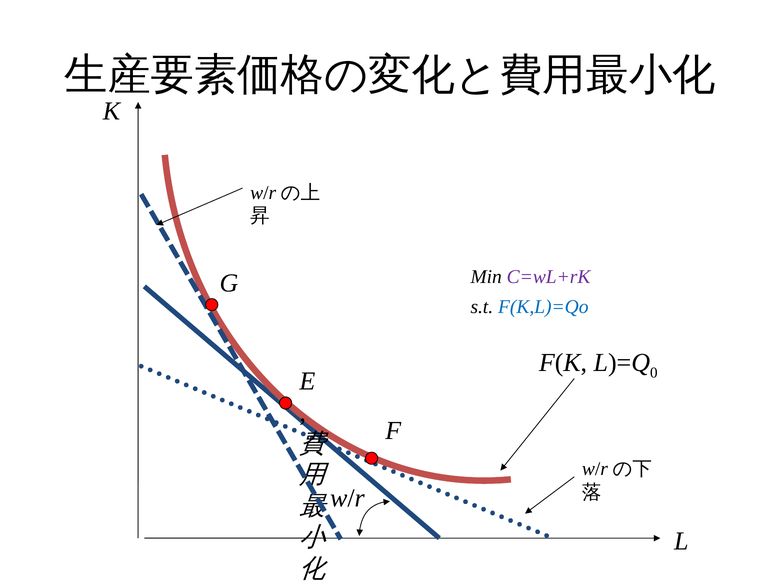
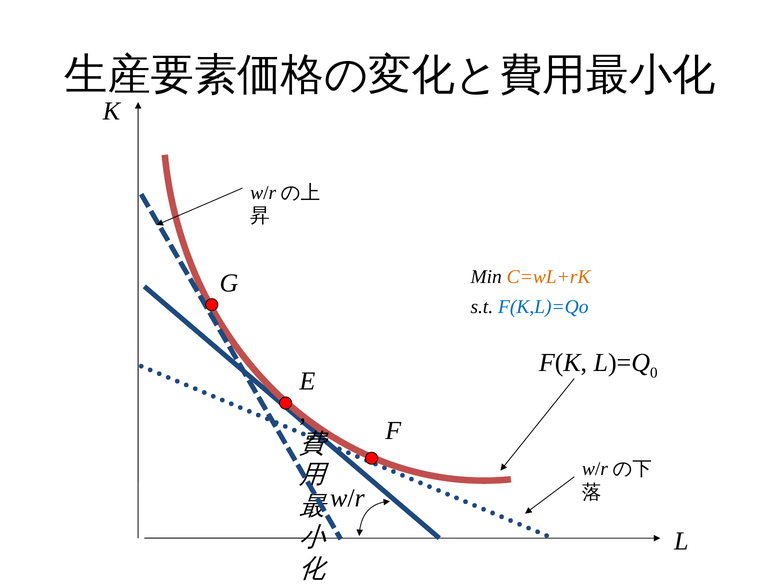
C=wL+rK colour: purple -> orange (549, 277)
